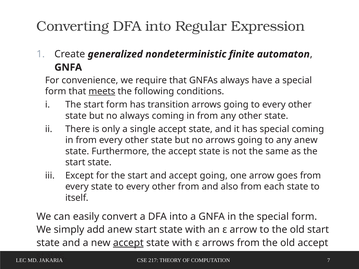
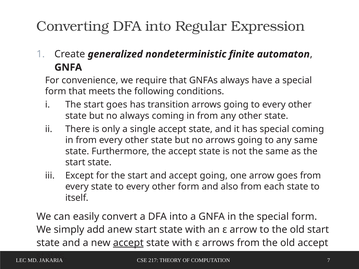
meets underline: present -> none (102, 91)
start form: form -> goes (117, 105)
any anew: anew -> same (306, 140)
other from: from -> form (189, 187)
